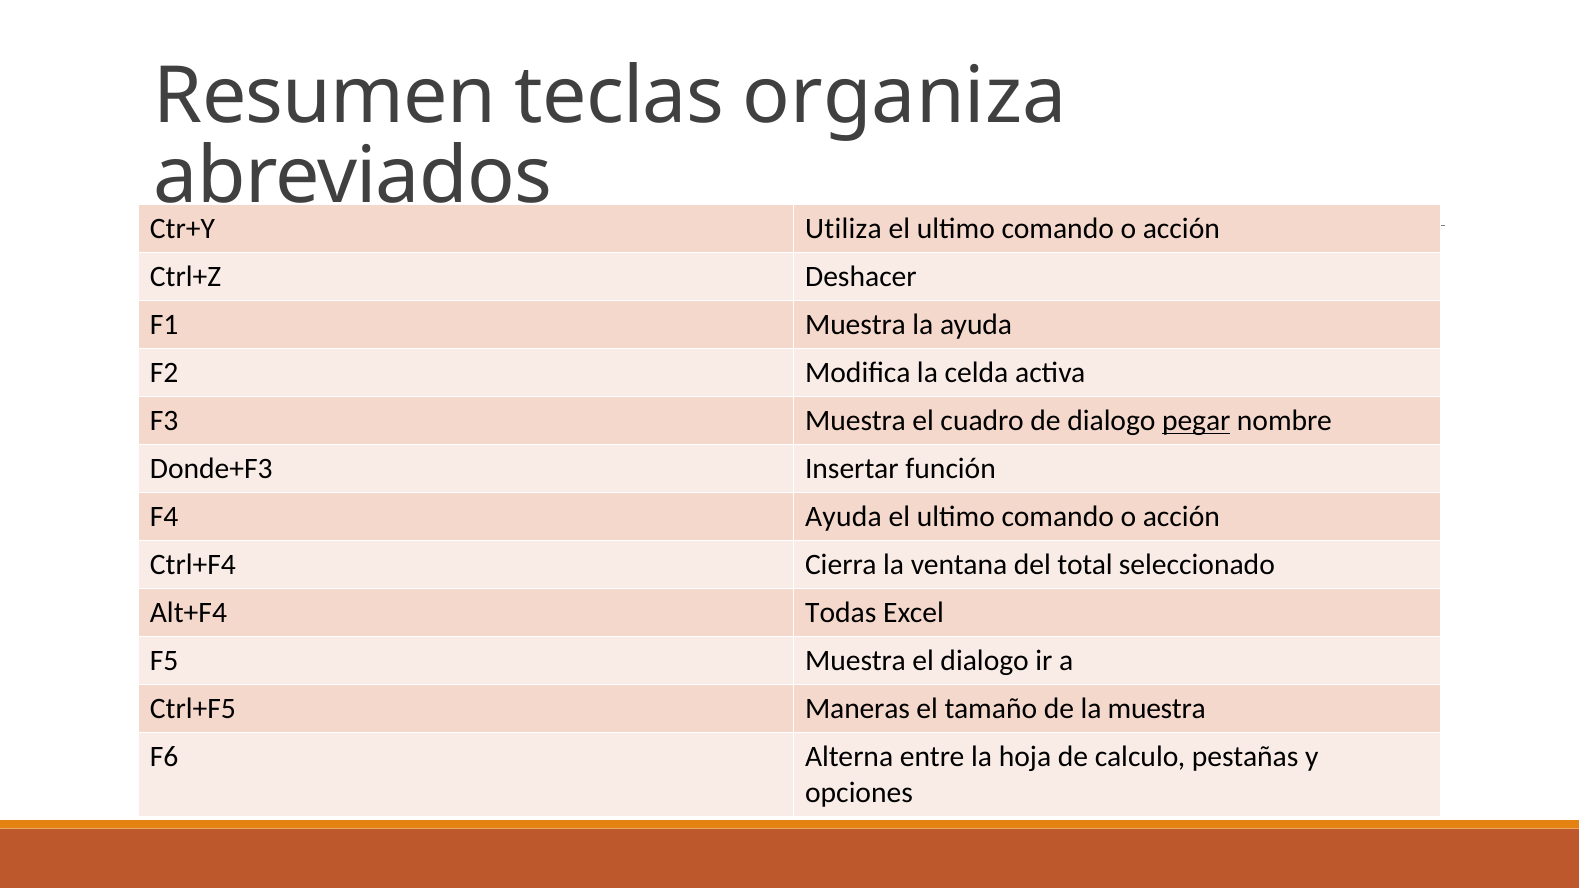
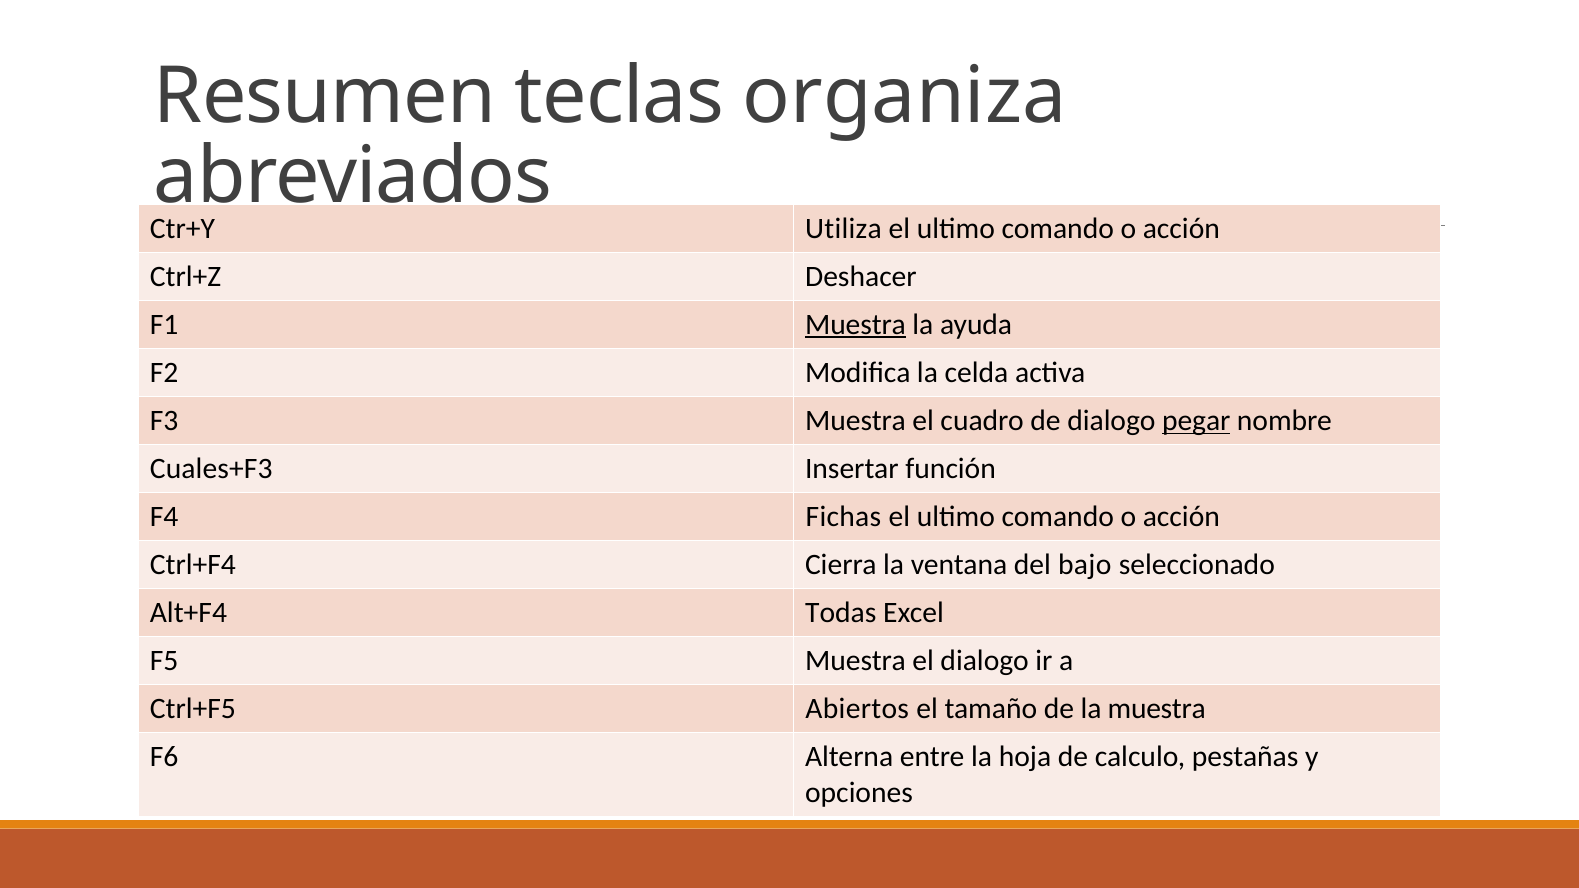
Muestra underline: none -> present (856, 325)
Donde+F3: Donde+F3 -> Cuales+F3 (211, 469)
F4 Ayuda: Ayuda -> Fichas (843, 517)
total: total -> bajo (1085, 565)
Maneras: Maneras -> Abiertos (857, 709)
